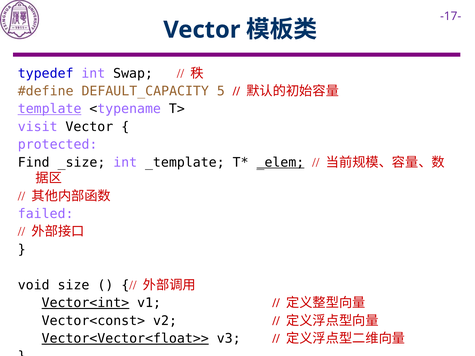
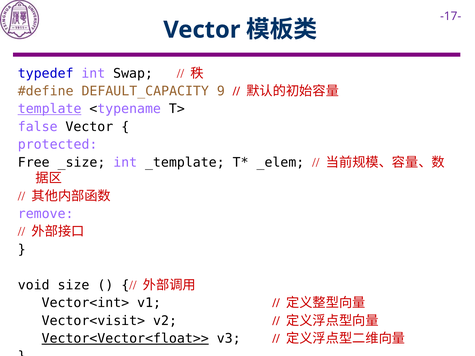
5: 5 -> 9 (221, 91)
visit: visit -> false (38, 127)
Find: Find -> Free (34, 162)
_elem underline: present -> none (280, 162)
failed: failed -> remove (46, 214)
Vector<int> underline: present -> none (85, 303)
Vector<const>: Vector<const> -> Vector<visit> (93, 321)
